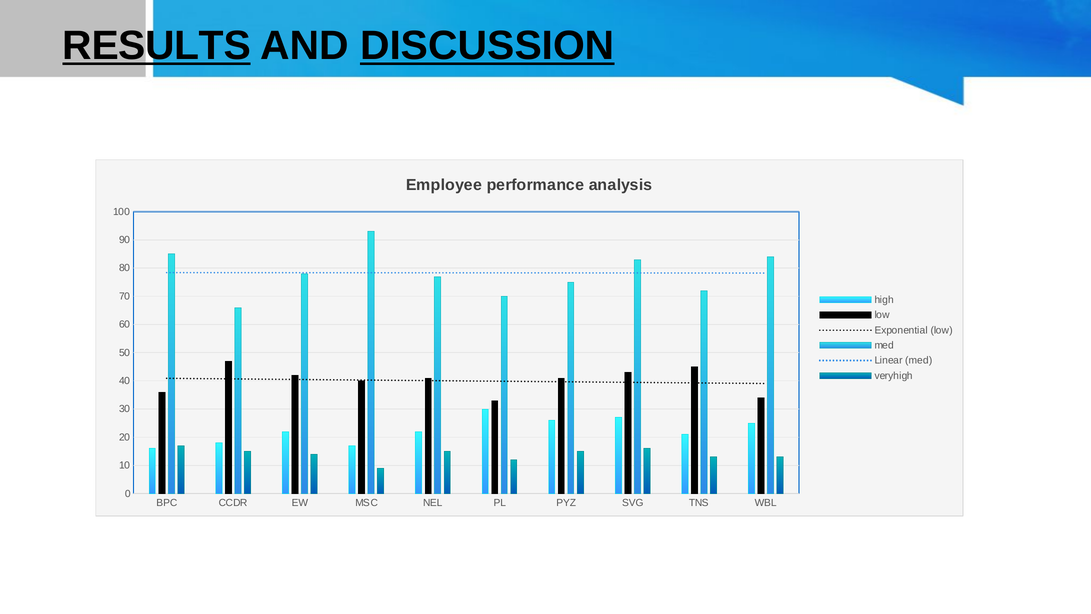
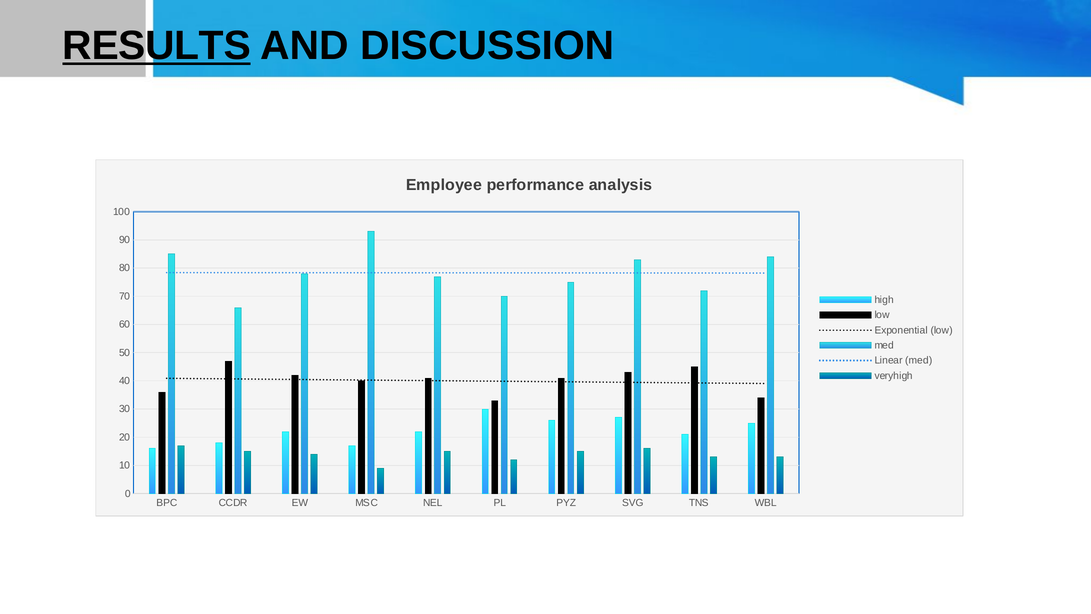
DISCUSSION underline: present -> none (487, 46)
